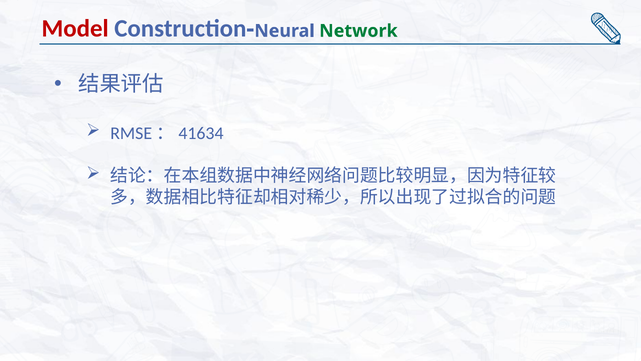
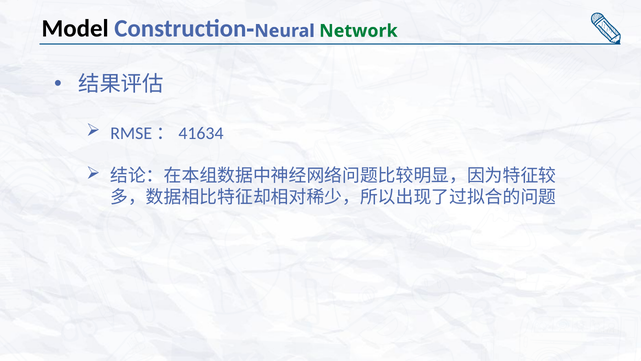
Model colour: red -> black (75, 29)
